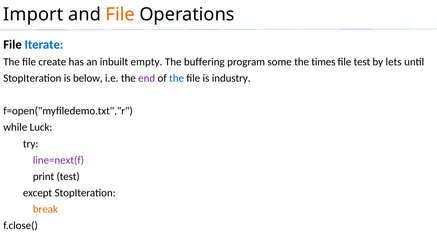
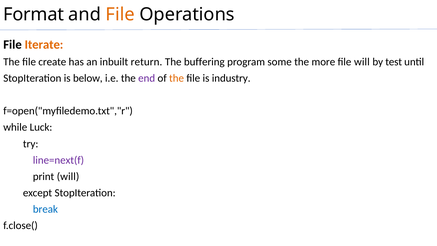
Import: Import -> Format (34, 14)
Iterate colour: blue -> orange (44, 45)
empty: empty -> return (147, 62)
times: times -> more (323, 62)
file test: test -> will (362, 62)
lets: lets -> test (394, 62)
the colour: blue -> orange (177, 78)
print test: test -> will (68, 176)
break colour: orange -> blue (45, 209)
